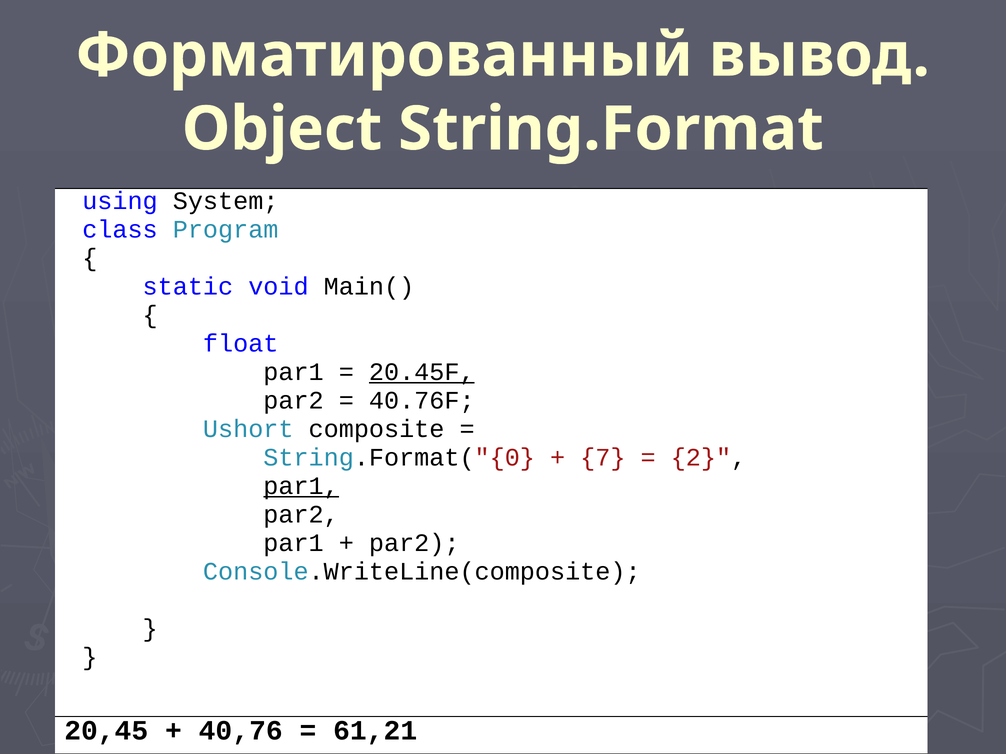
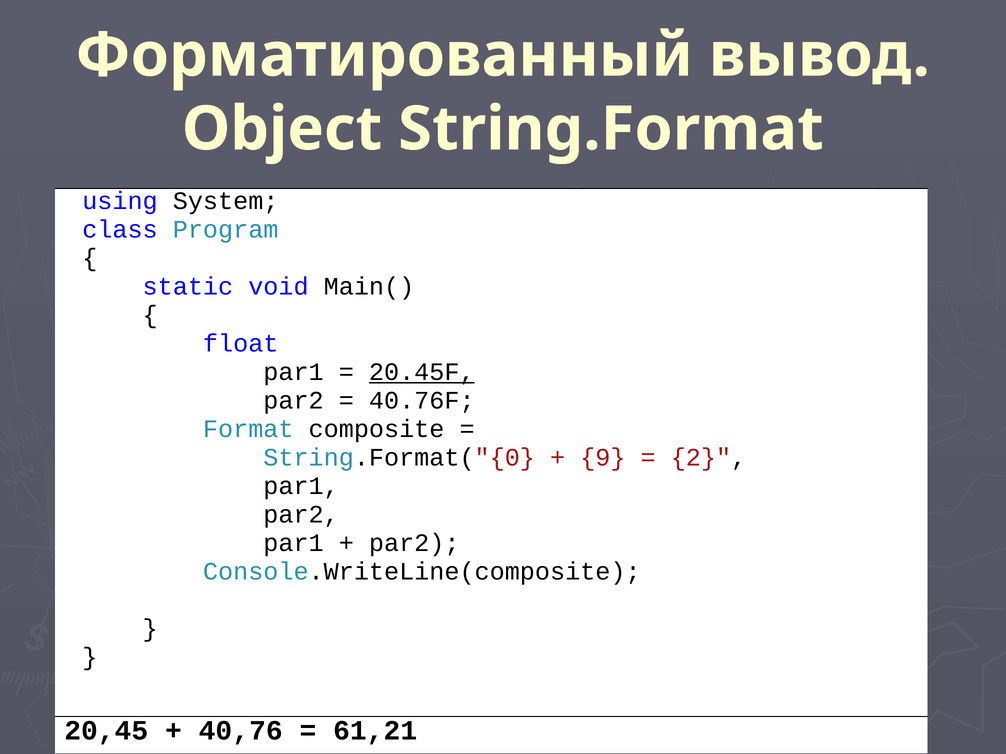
Ushort: Ushort -> Format (248, 429)
7: 7 -> 9 (603, 458)
par1 underline: present -> none (301, 486)
